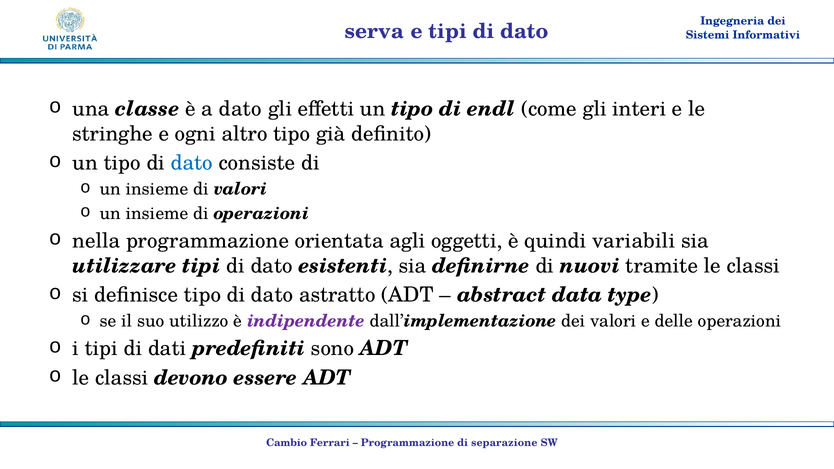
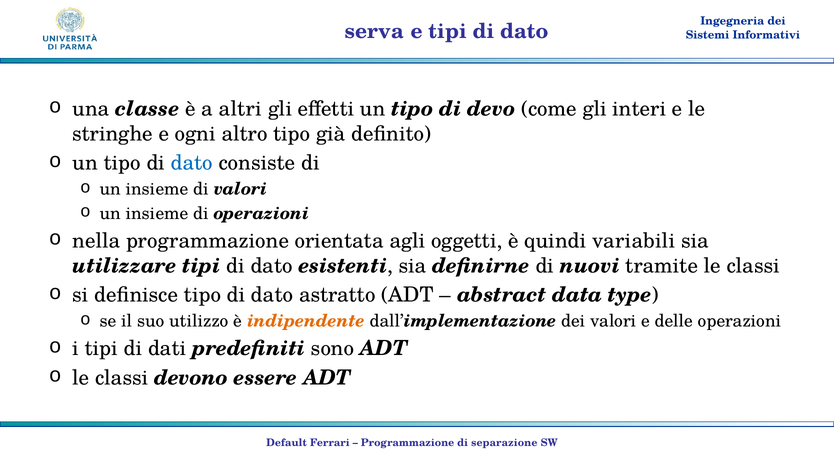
a dato: dato -> altri (240, 109)
endl: endl -> devo (491, 109)
indipendente colour: purple -> orange (306, 321)
Cambio: Cambio -> Default (287, 443)
